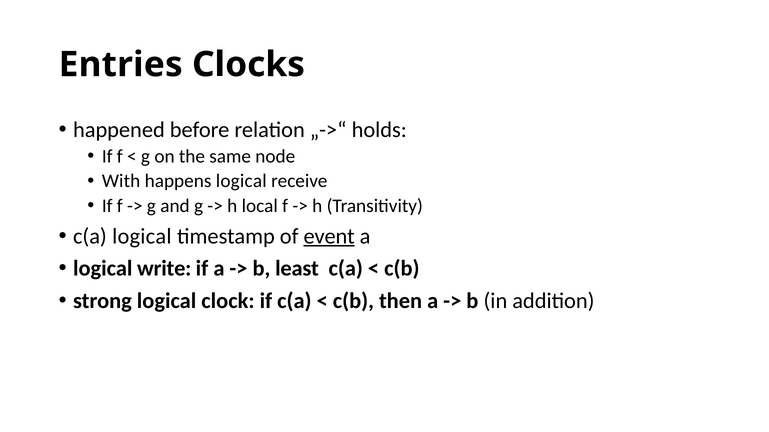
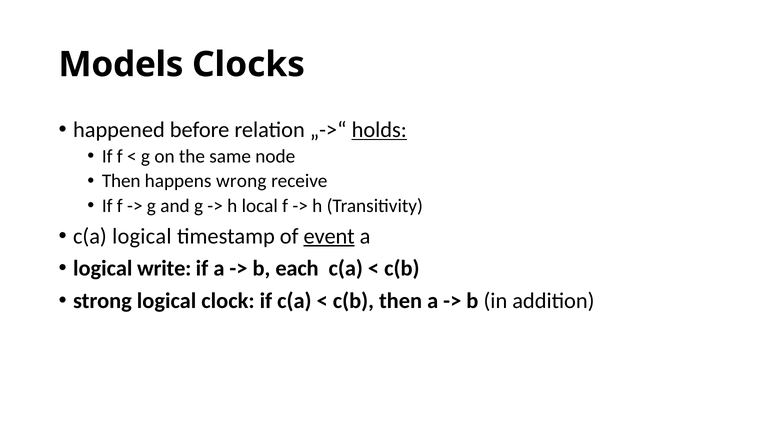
Entries: Entries -> Models (121, 65)
holds underline: none -> present (379, 130)
With: With -> Then (121, 181)
happens logical: logical -> wrong (241, 181)
least: least -> each (297, 269)
